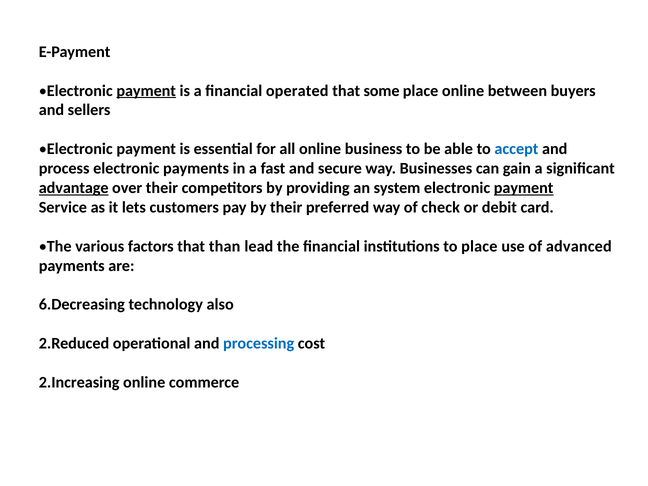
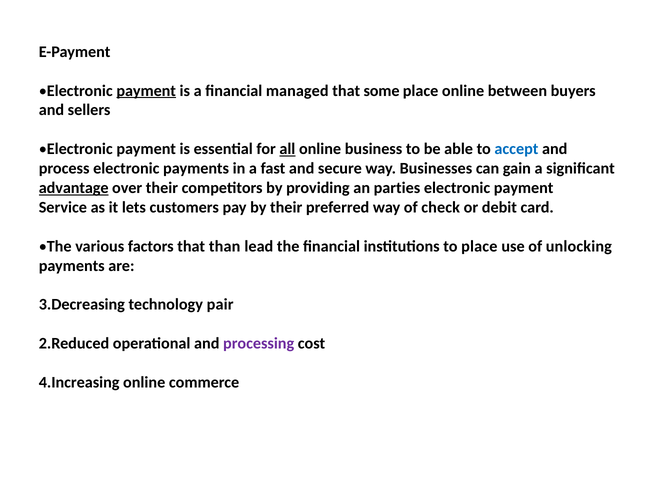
operated: operated -> managed (297, 91)
all underline: none -> present (287, 149)
system: system -> parties (397, 188)
payment underline: present -> none (524, 188)
advanced: advanced -> unlocking (579, 246)
6.Decreasing: 6.Decreasing -> 3.Decreasing (82, 305)
also: also -> pair (220, 305)
processing colour: blue -> purple (259, 343)
2.Increasing: 2.Increasing -> 4.Increasing (79, 382)
